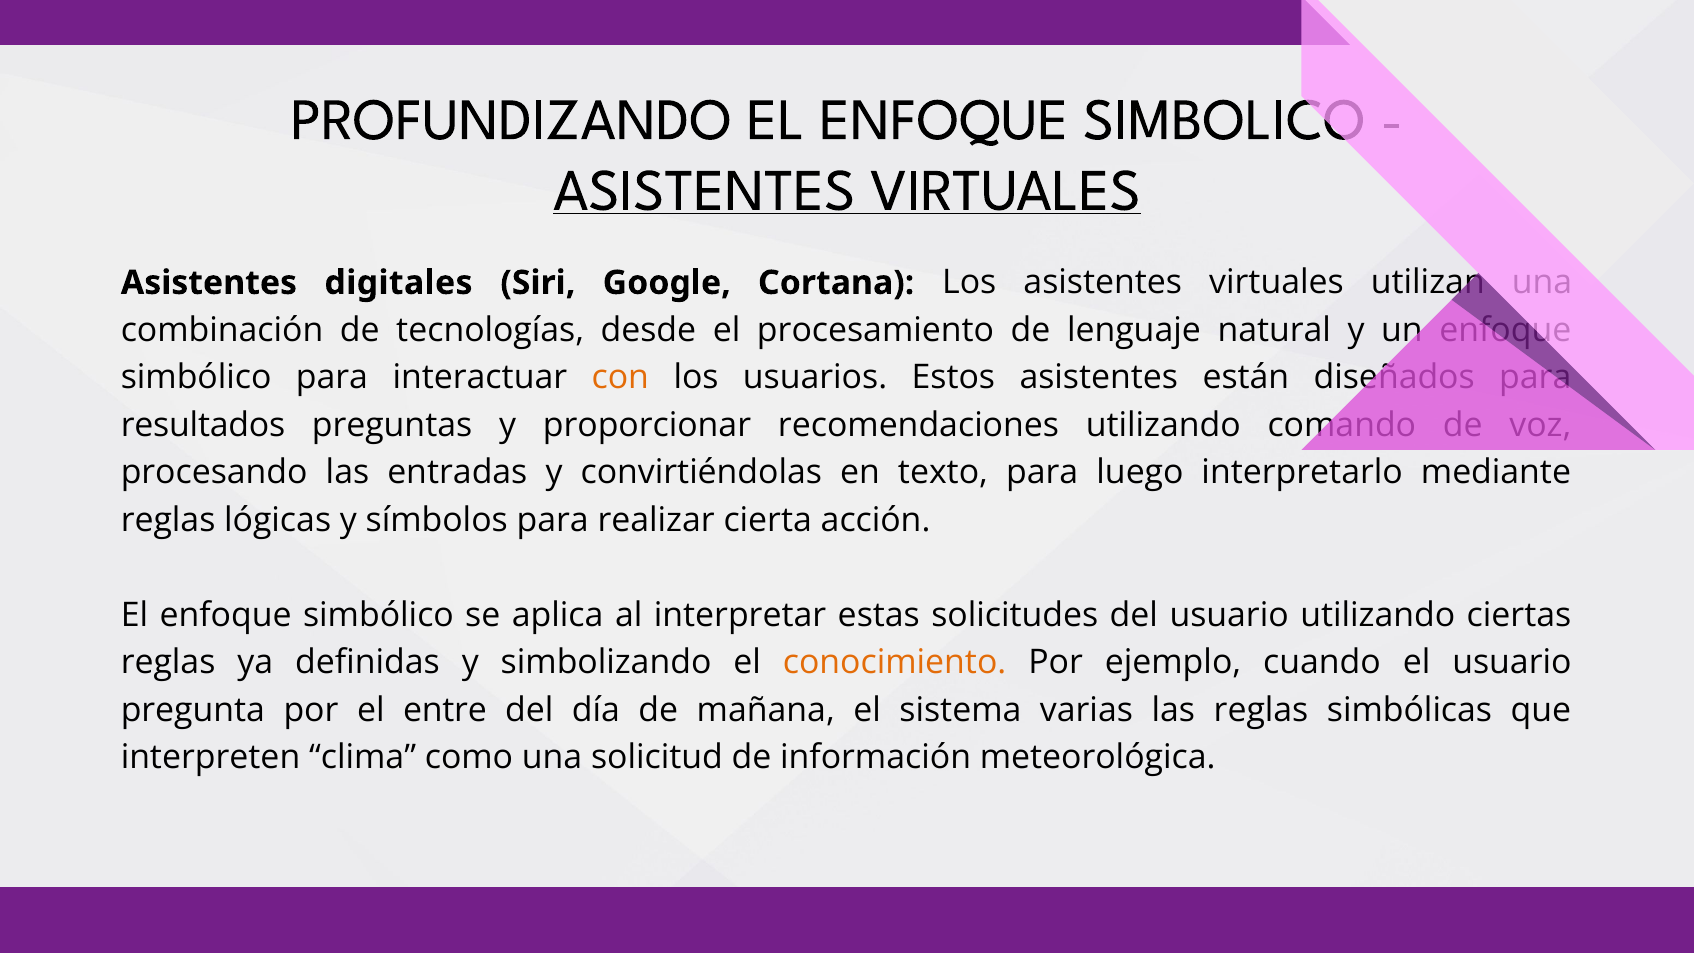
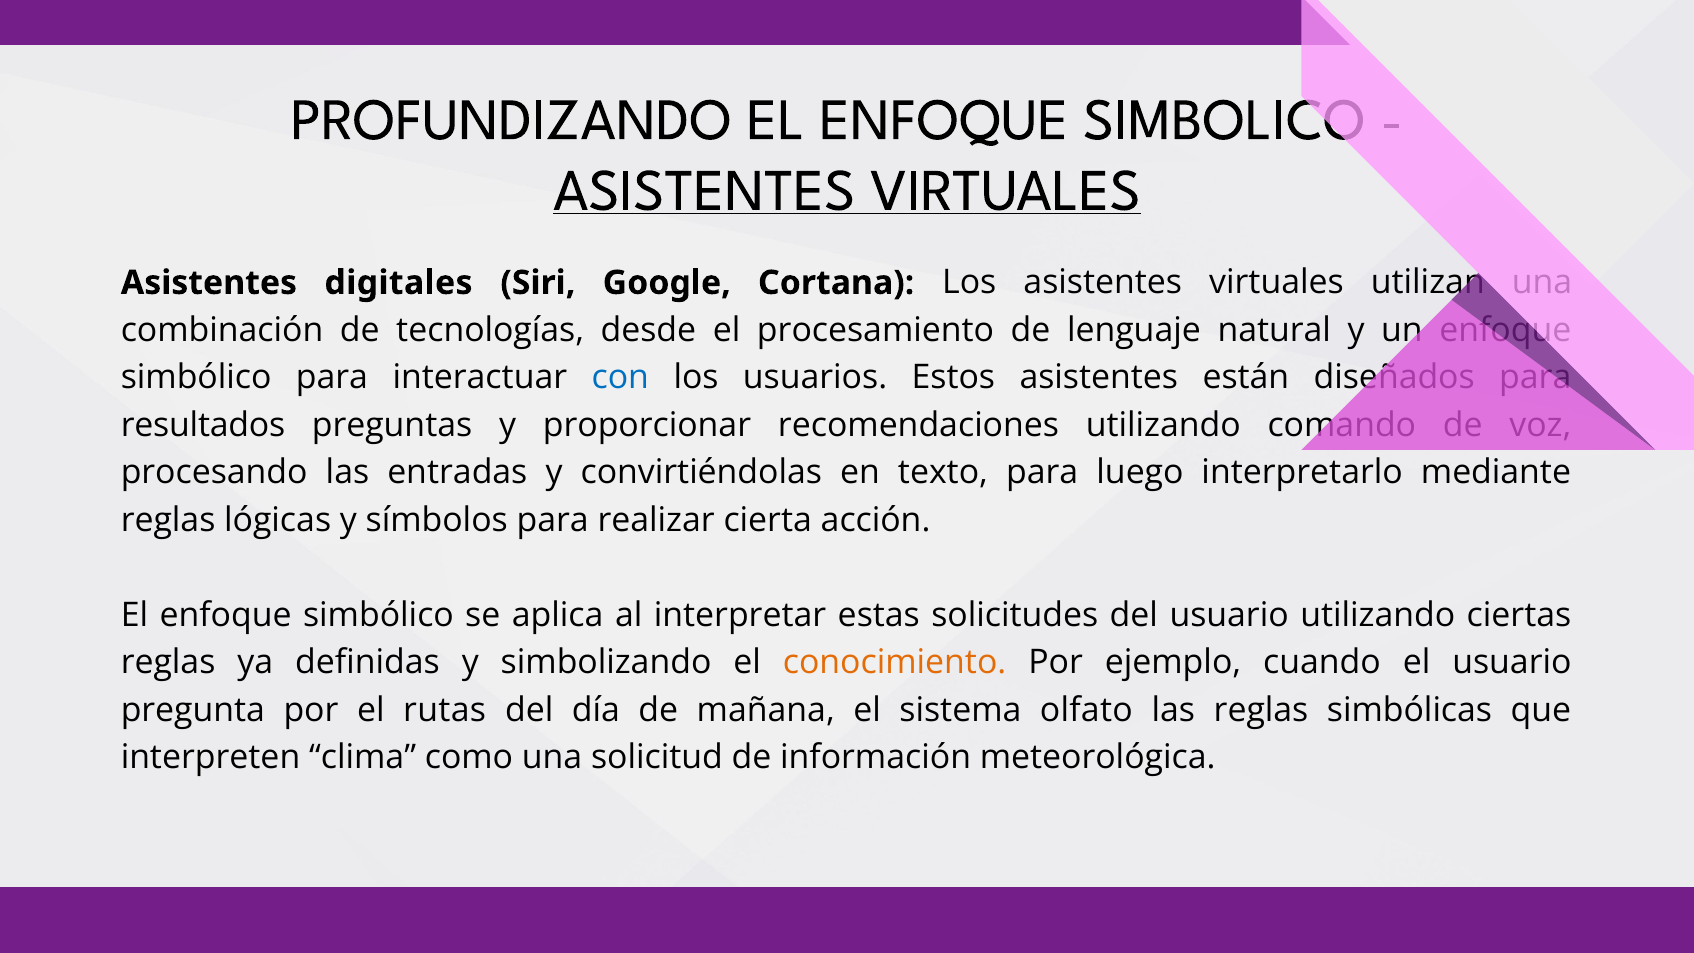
con colour: orange -> blue (620, 378)
entre: entre -> rutas (445, 710)
varias: varias -> olfato (1086, 710)
